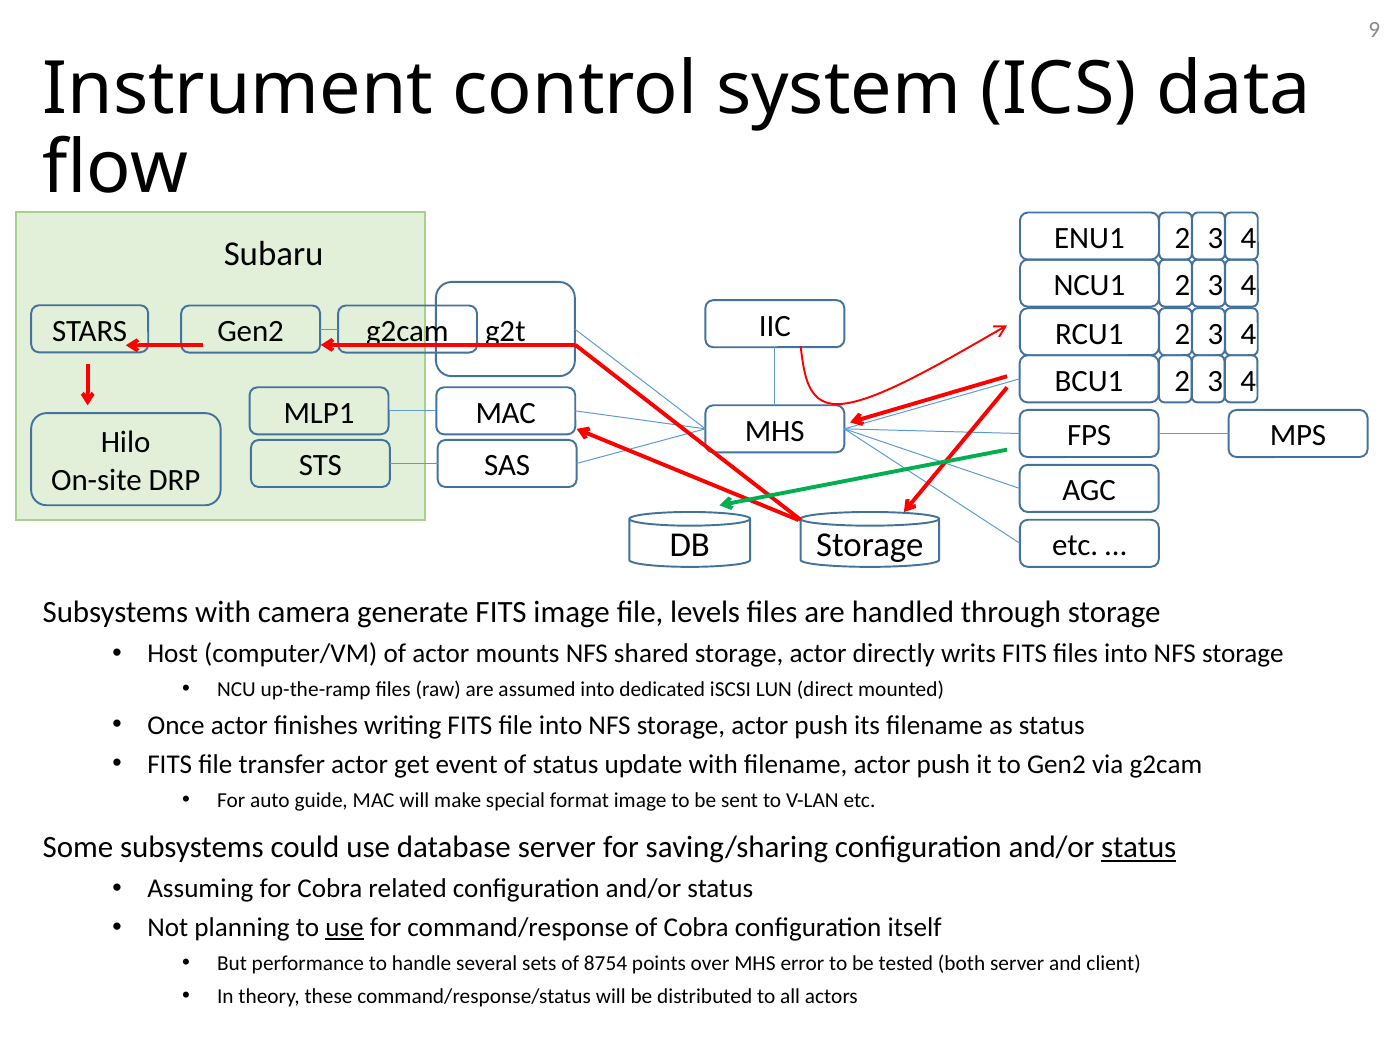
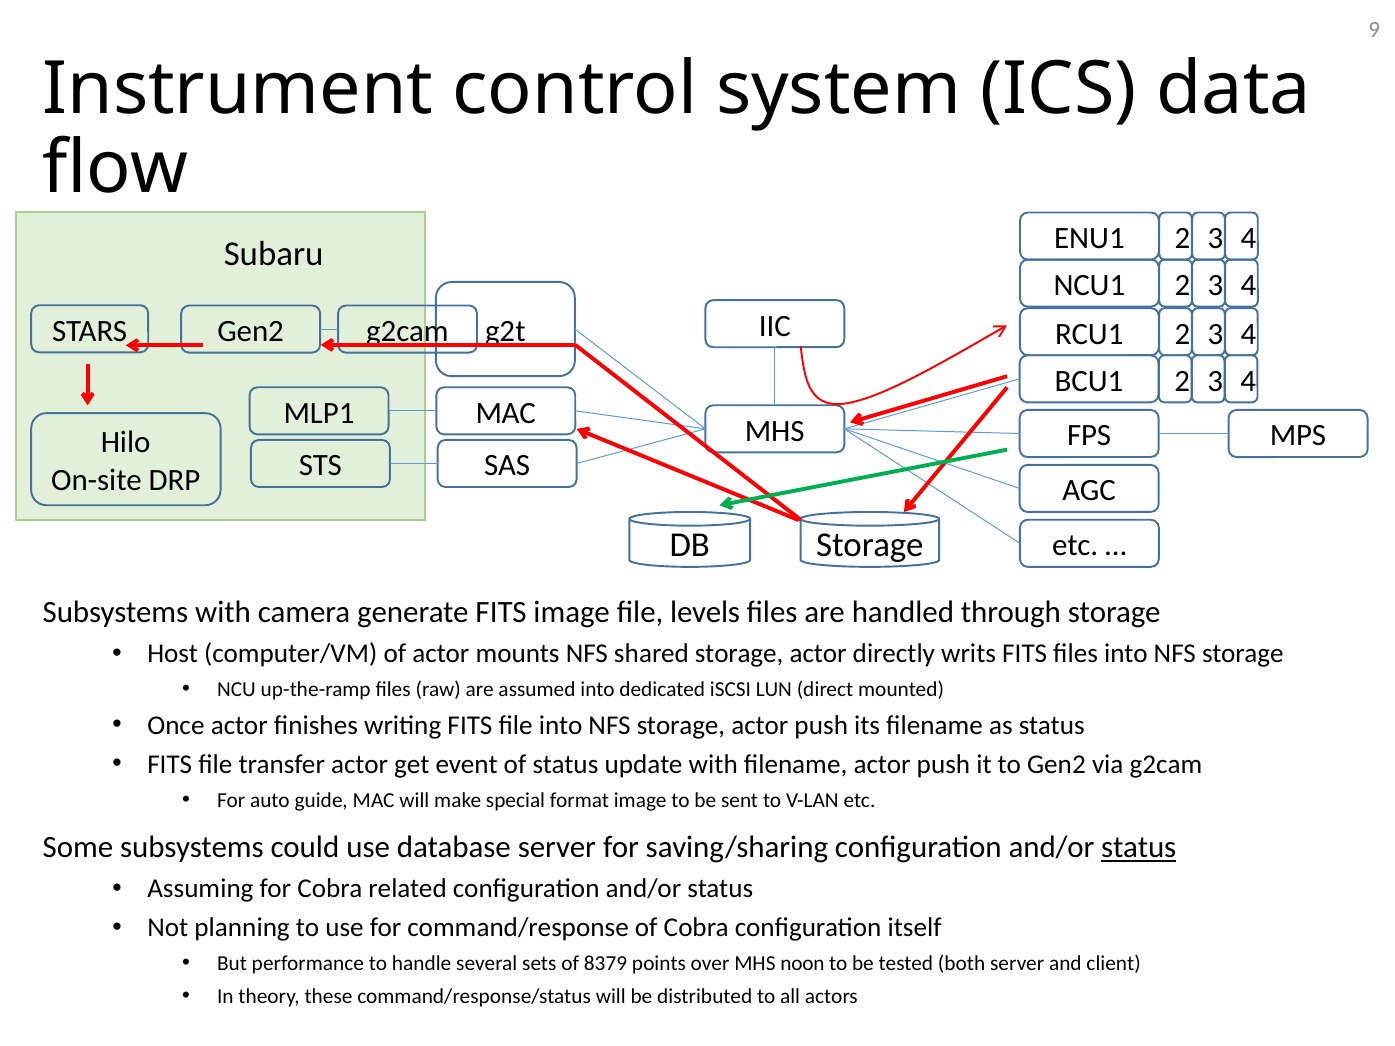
use underline: present -> none (344, 928)
8754: 8754 -> 8379 (606, 964)
error: error -> noon (802, 964)
